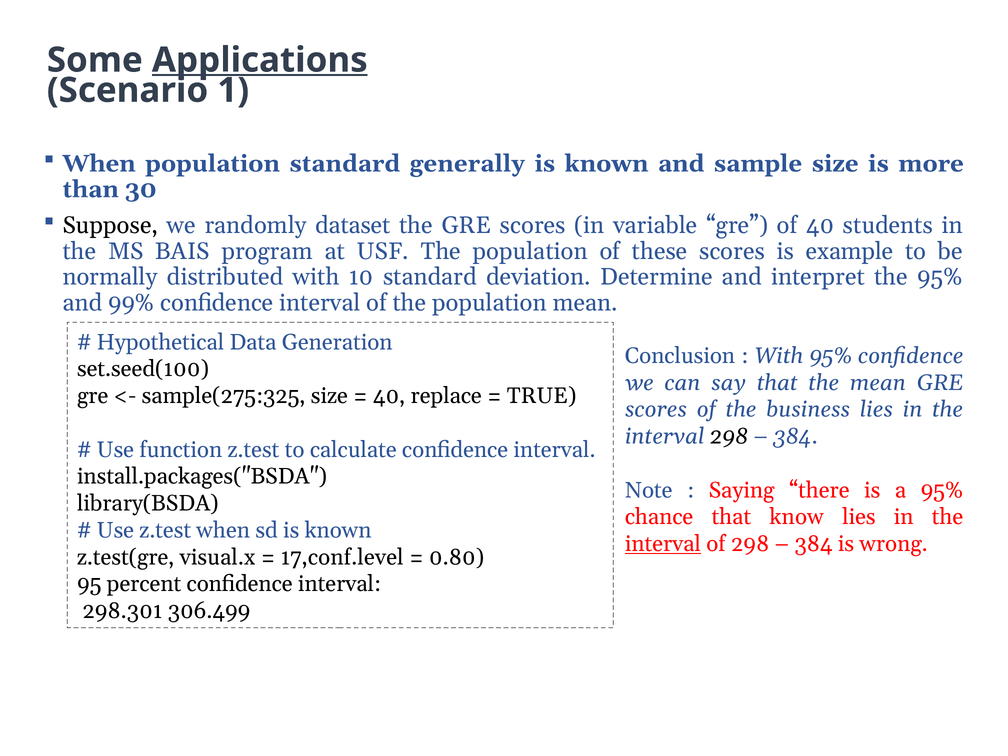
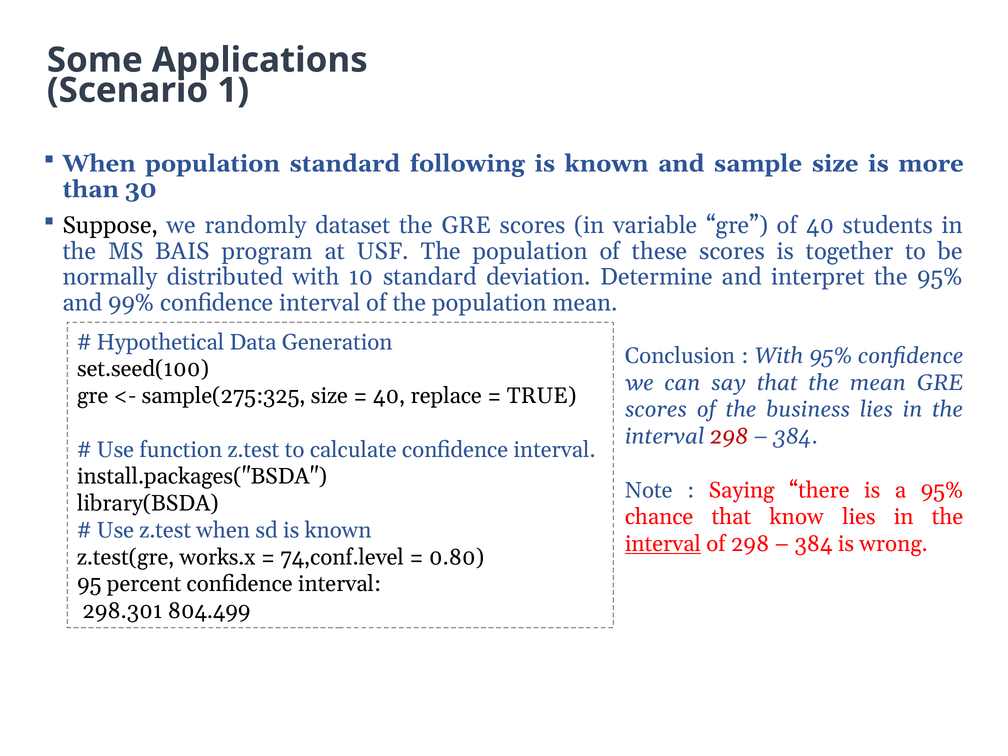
Applications underline: present -> none (260, 60)
generally: generally -> following (467, 164)
example: example -> together (850, 251)
298 colour: black -> red (729, 436)
visual.x: visual.x -> works.x (218, 557)
17,conf.level: 17,conf.level -> 74,conf.level (342, 557)
306.499: 306.499 -> 804.499 (209, 611)
